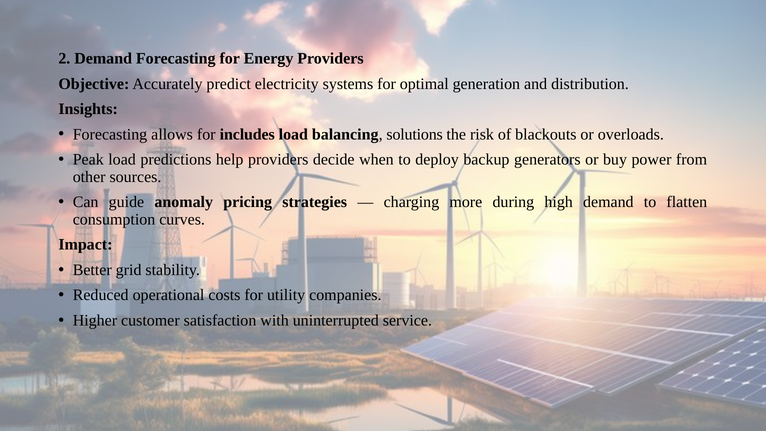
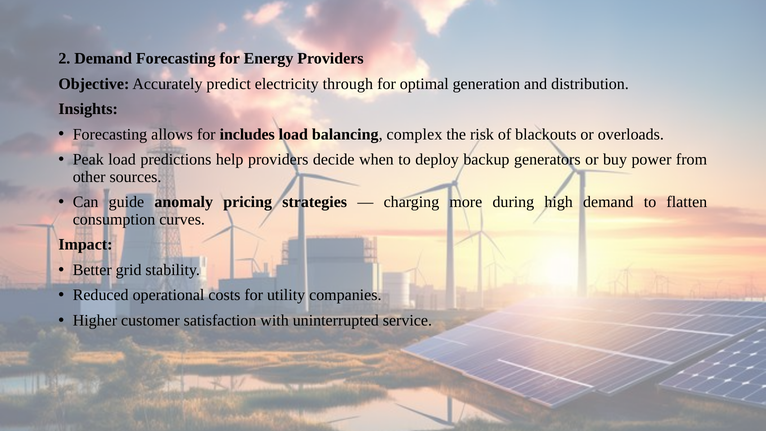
systems: systems -> through (348, 84)
solutions: solutions -> complex (414, 134)
